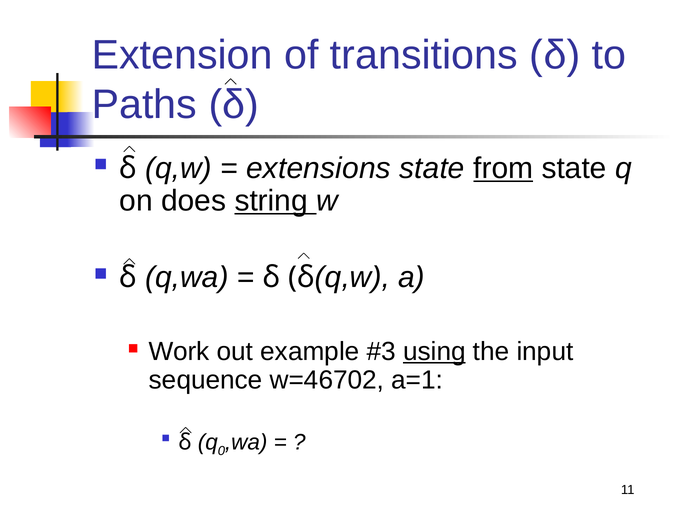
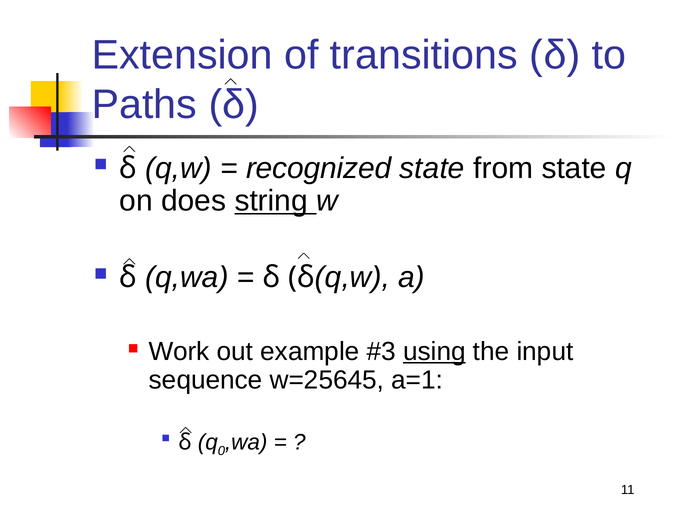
extensions: extensions -> recognized (319, 168)
from underline: present -> none (503, 168)
w=46702: w=46702 -> w=25645 (327, 380)
